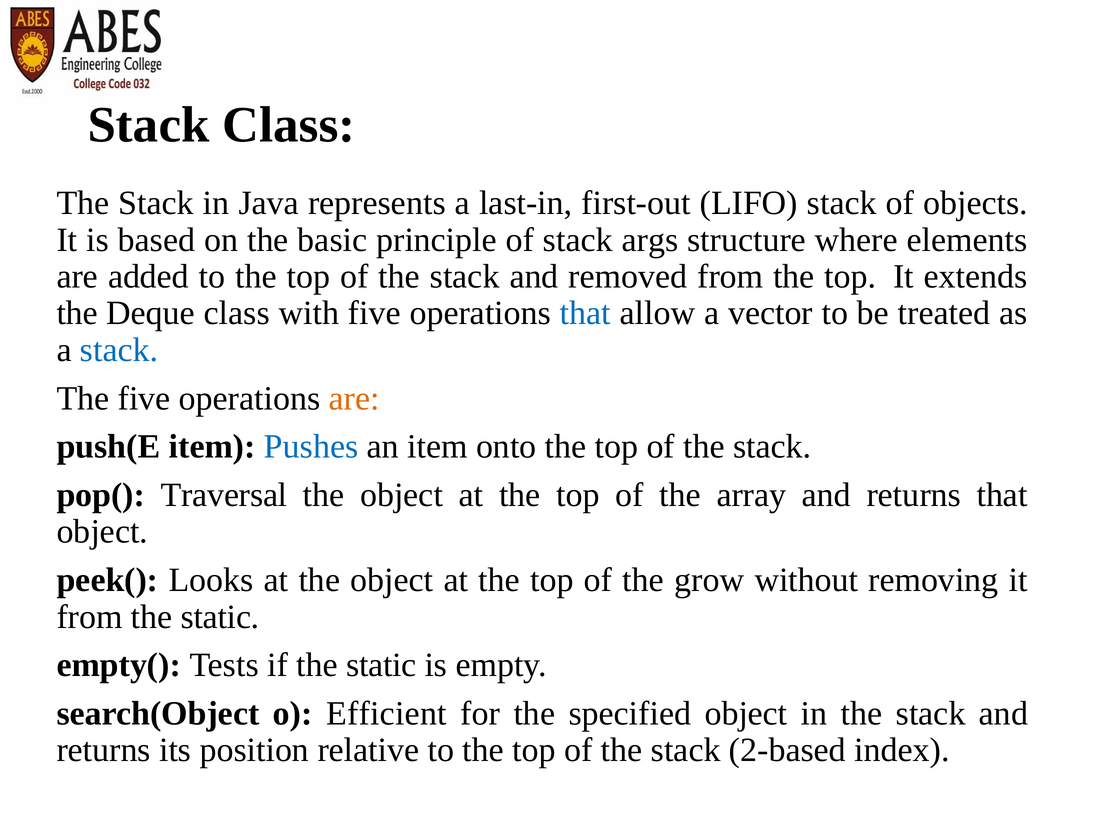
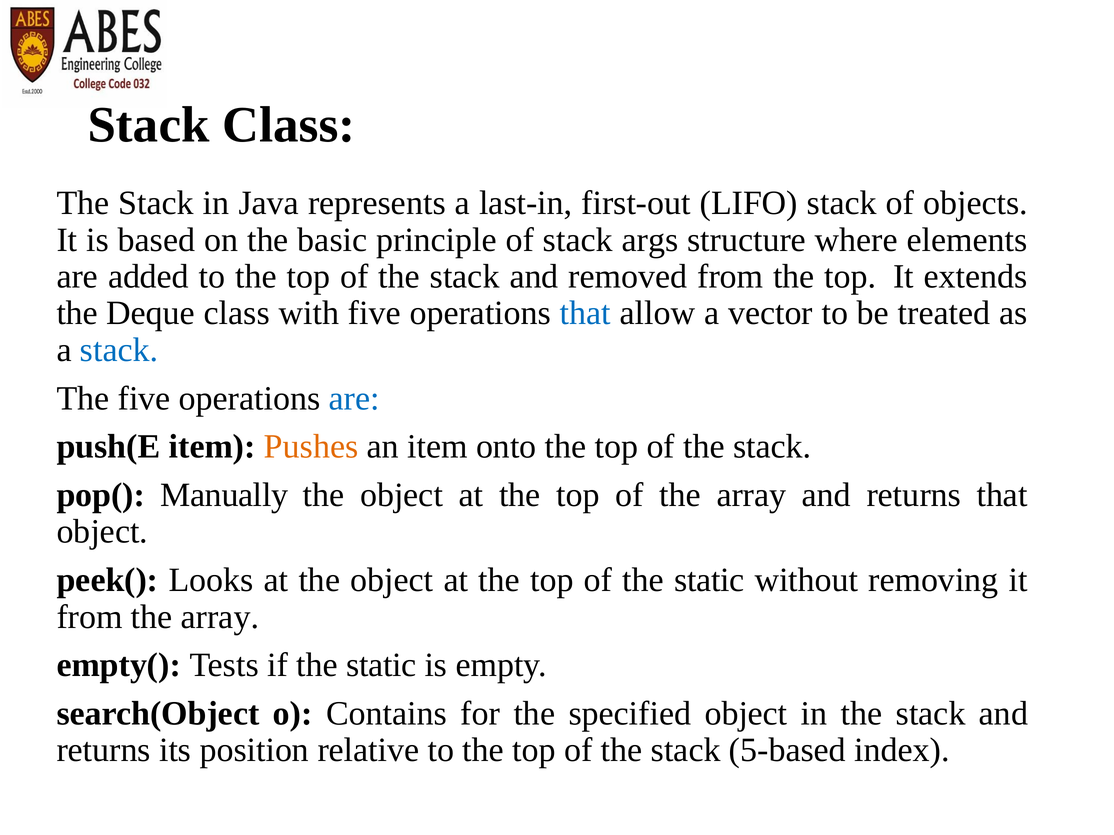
are colour: orange -> blue (354, 399)
Pushes colour: blue -> orange (311, 447)
Traversal: Traversal -> Manually (224, 495)
of the grow: grow -> static (709, 580)
from the static: static -> array (220, 617)
Efficient: Efficient -> Contains (387, 714)
2-based: 2-based -> 5-based (787, 751)
